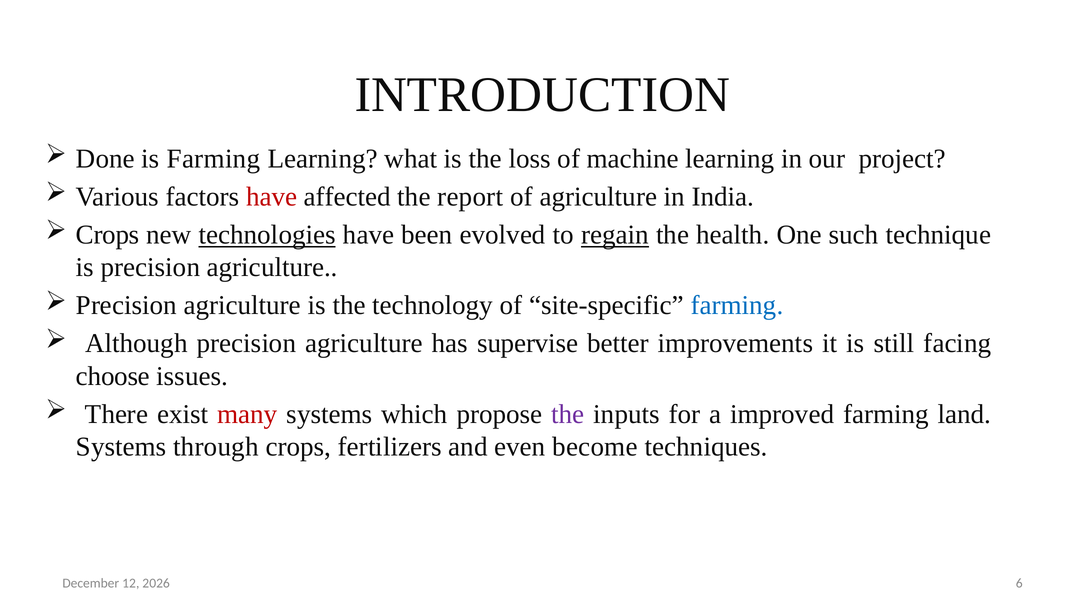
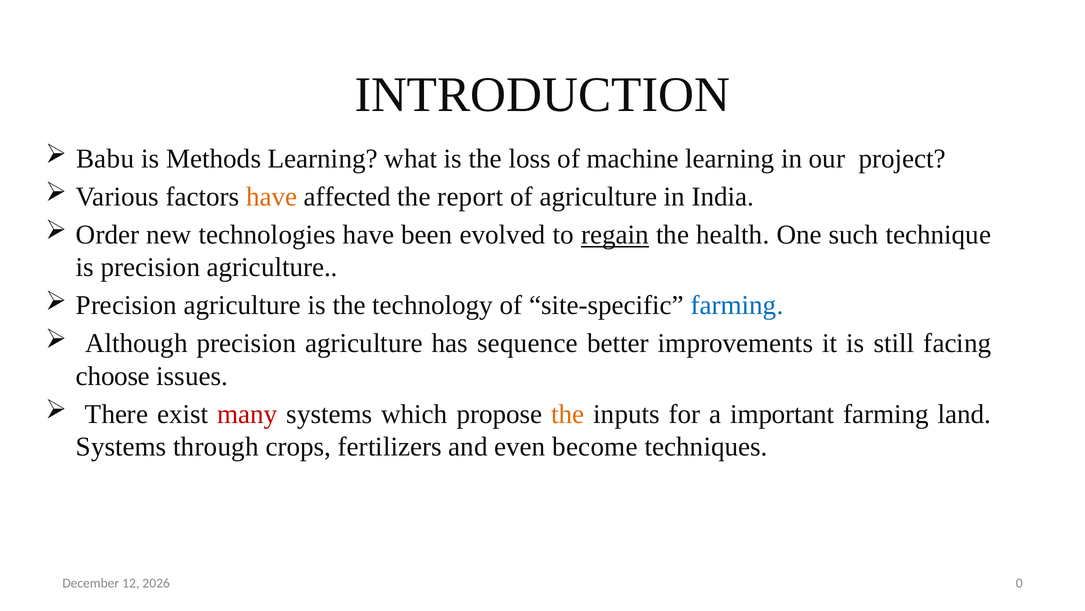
Done: Done -> Babu (105, 159)
is Farming: Farming -> Methods (214, 159)
have colour: red -> orange (272, 197)
Crops: Crops -> Order (108, 235)
technologies underline: present -> none (267, 235)
supervise: supervise -> sequence (527, 343)
the colour: purple -> orange (568, 414)
improved: improved -> important (782, 414)
6: 6 -> 0 (1019, 583)
